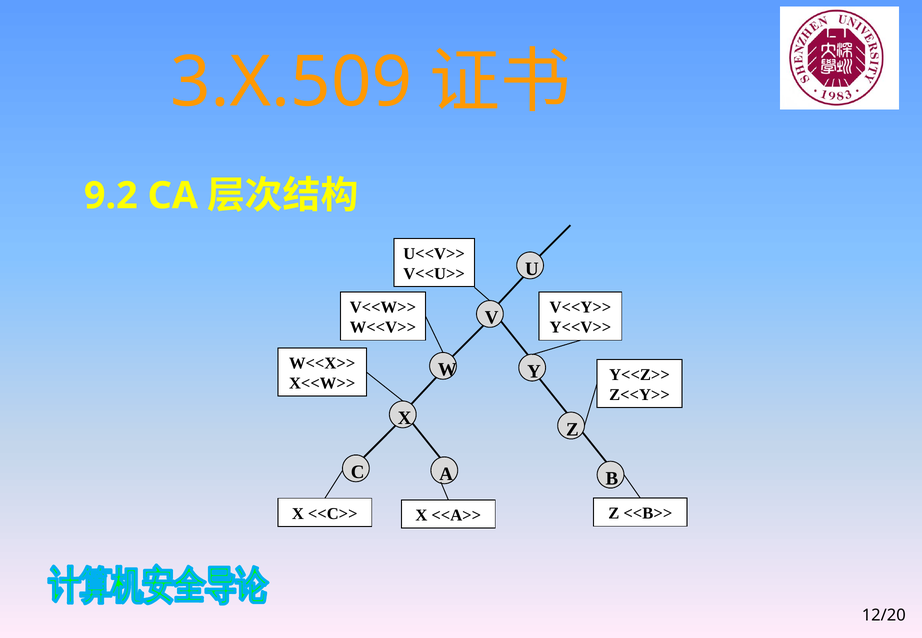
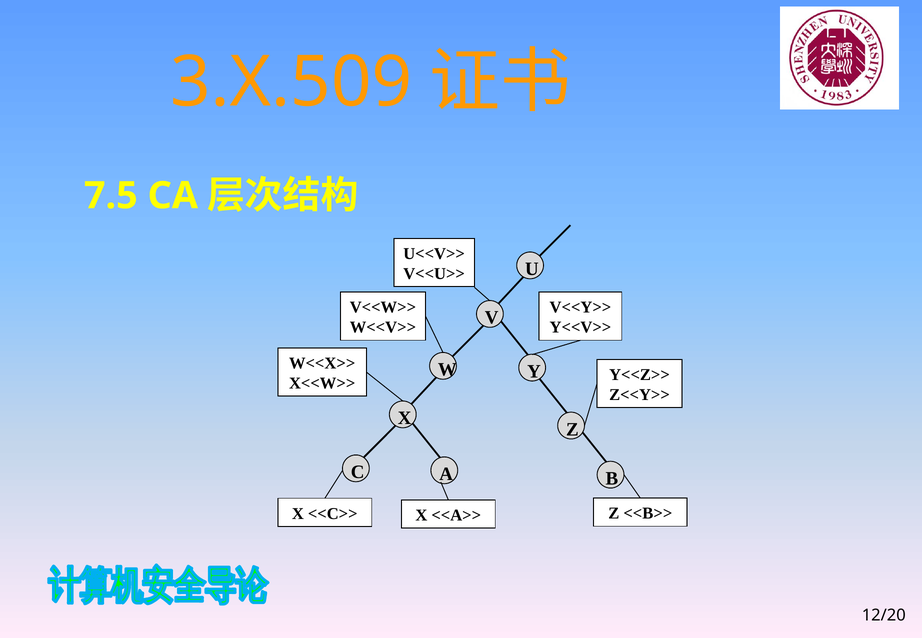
9.2: 9.2 -> 7.5 (111, 196)
